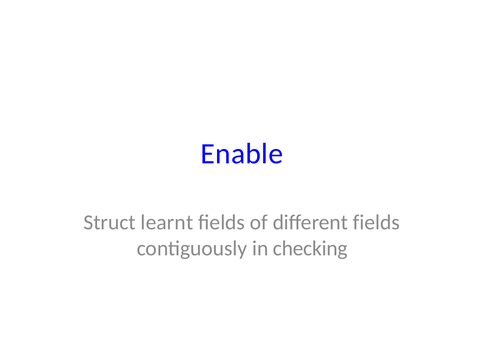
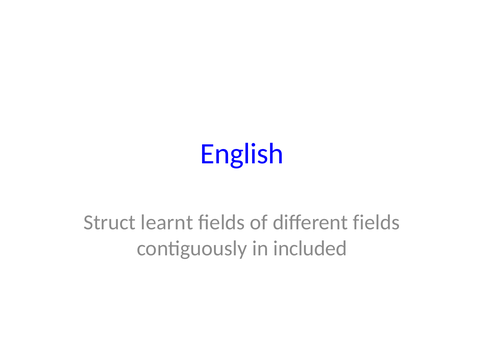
Enable: Enable -> English (242, 154)
checking: checking -> included (310, 248)
